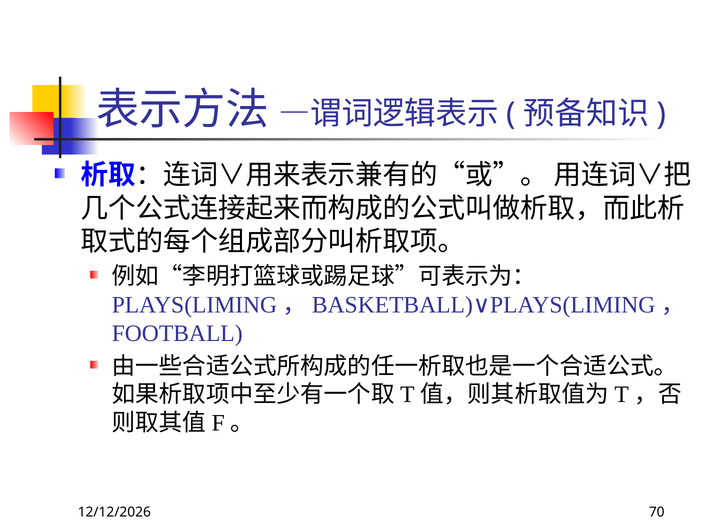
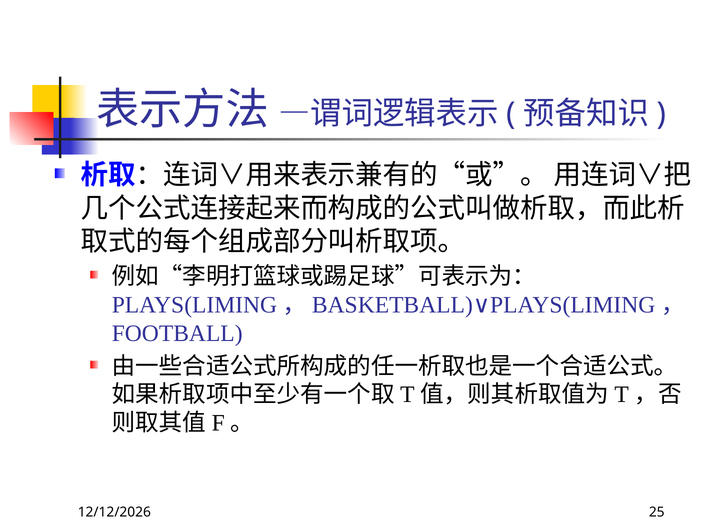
70: 70 -> 25 (657, 511)
